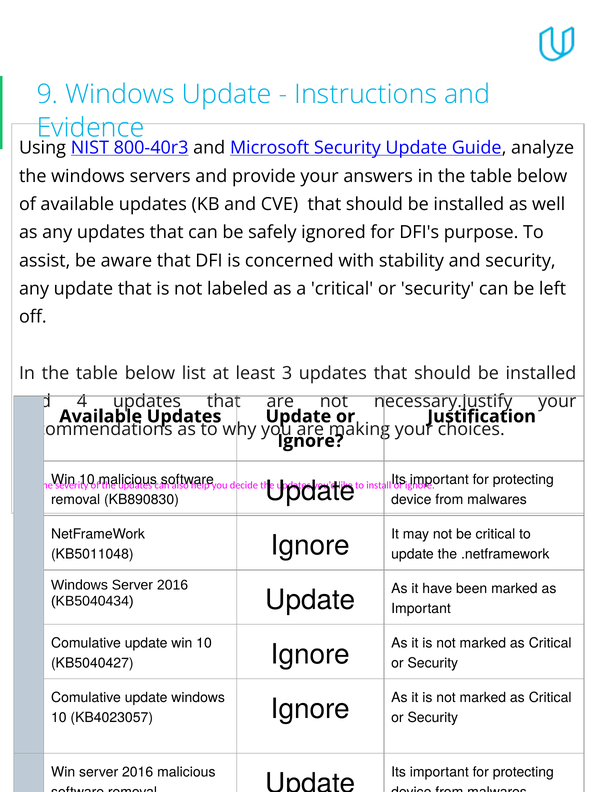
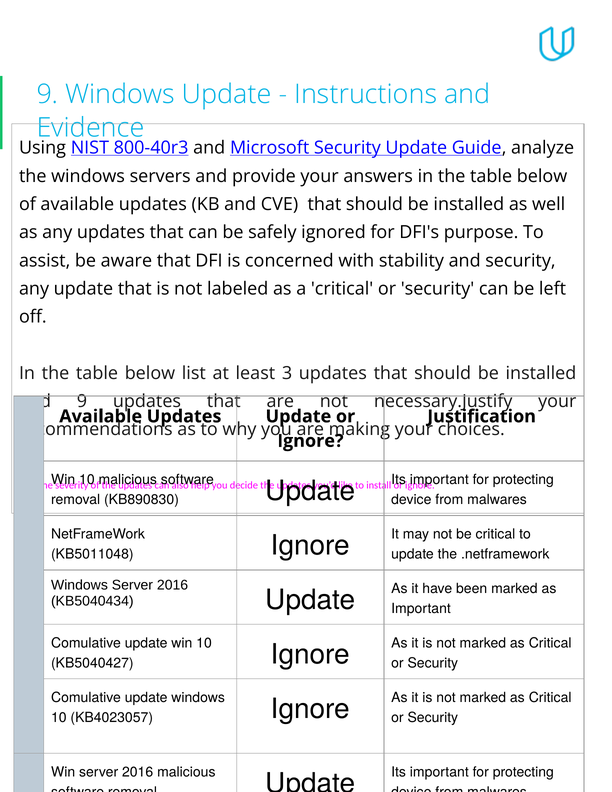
4: 4 -> 9 (82, 401)
